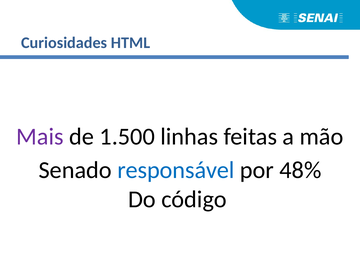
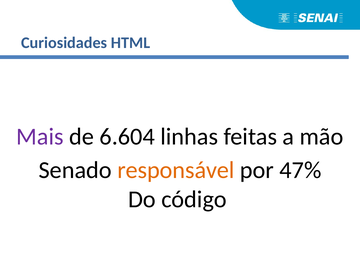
1.500: 1.500 -> 6.604 (127, 137)
responsável colour: blue -> orange (176, 170)
48%: 48% -> 47% (300, 170)
